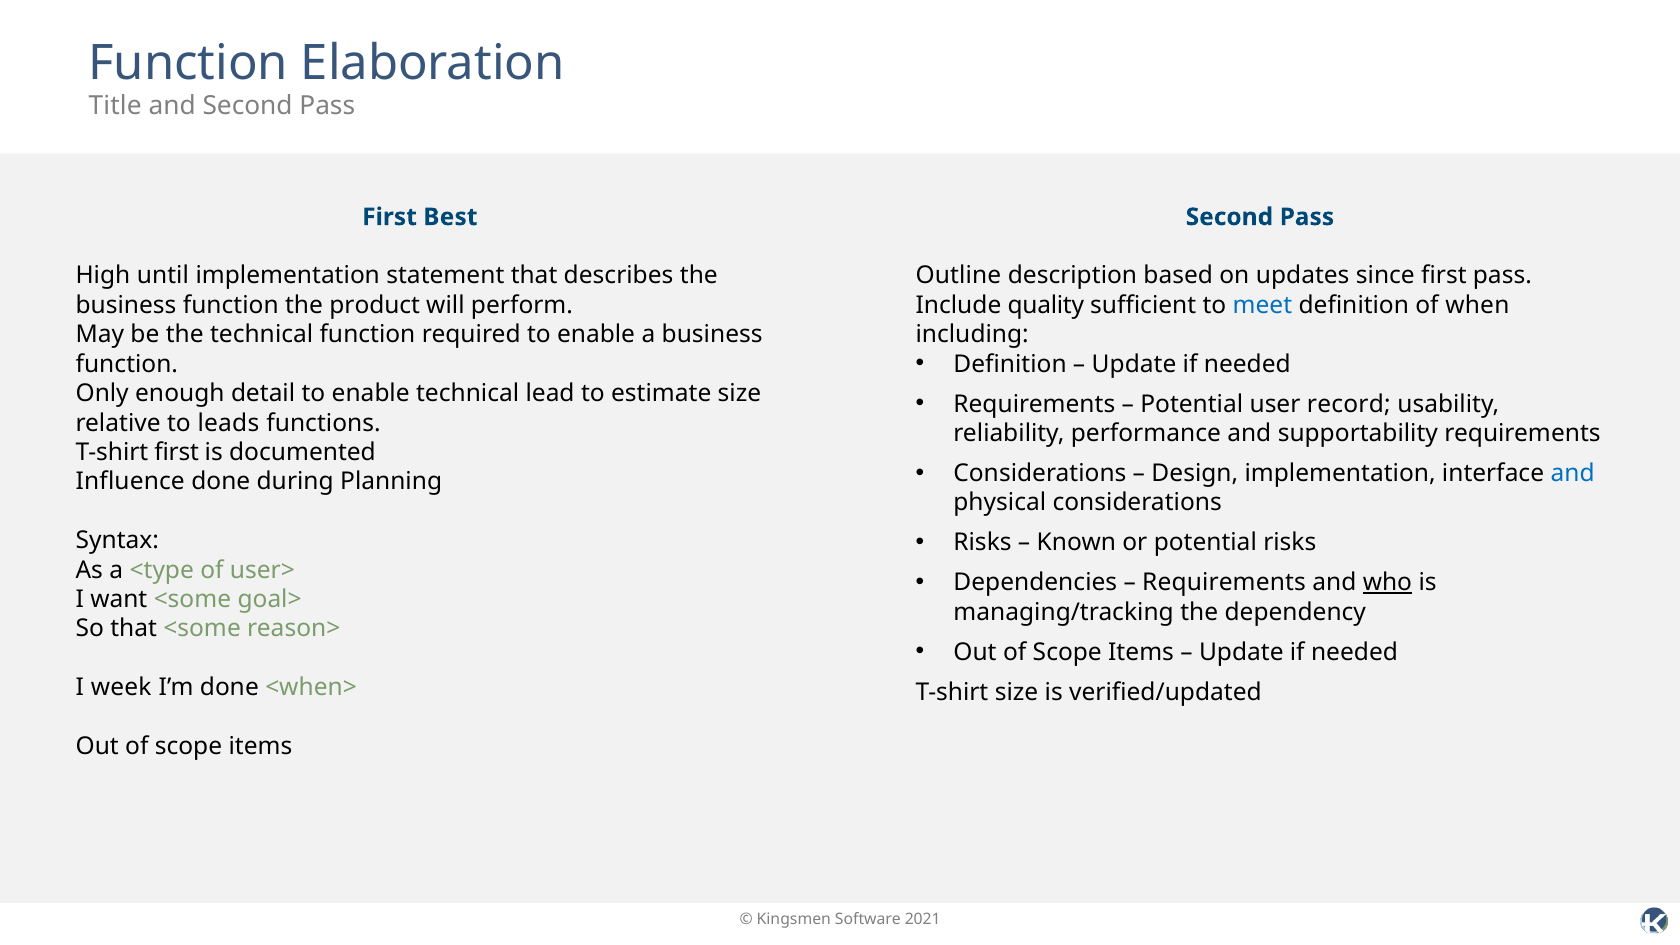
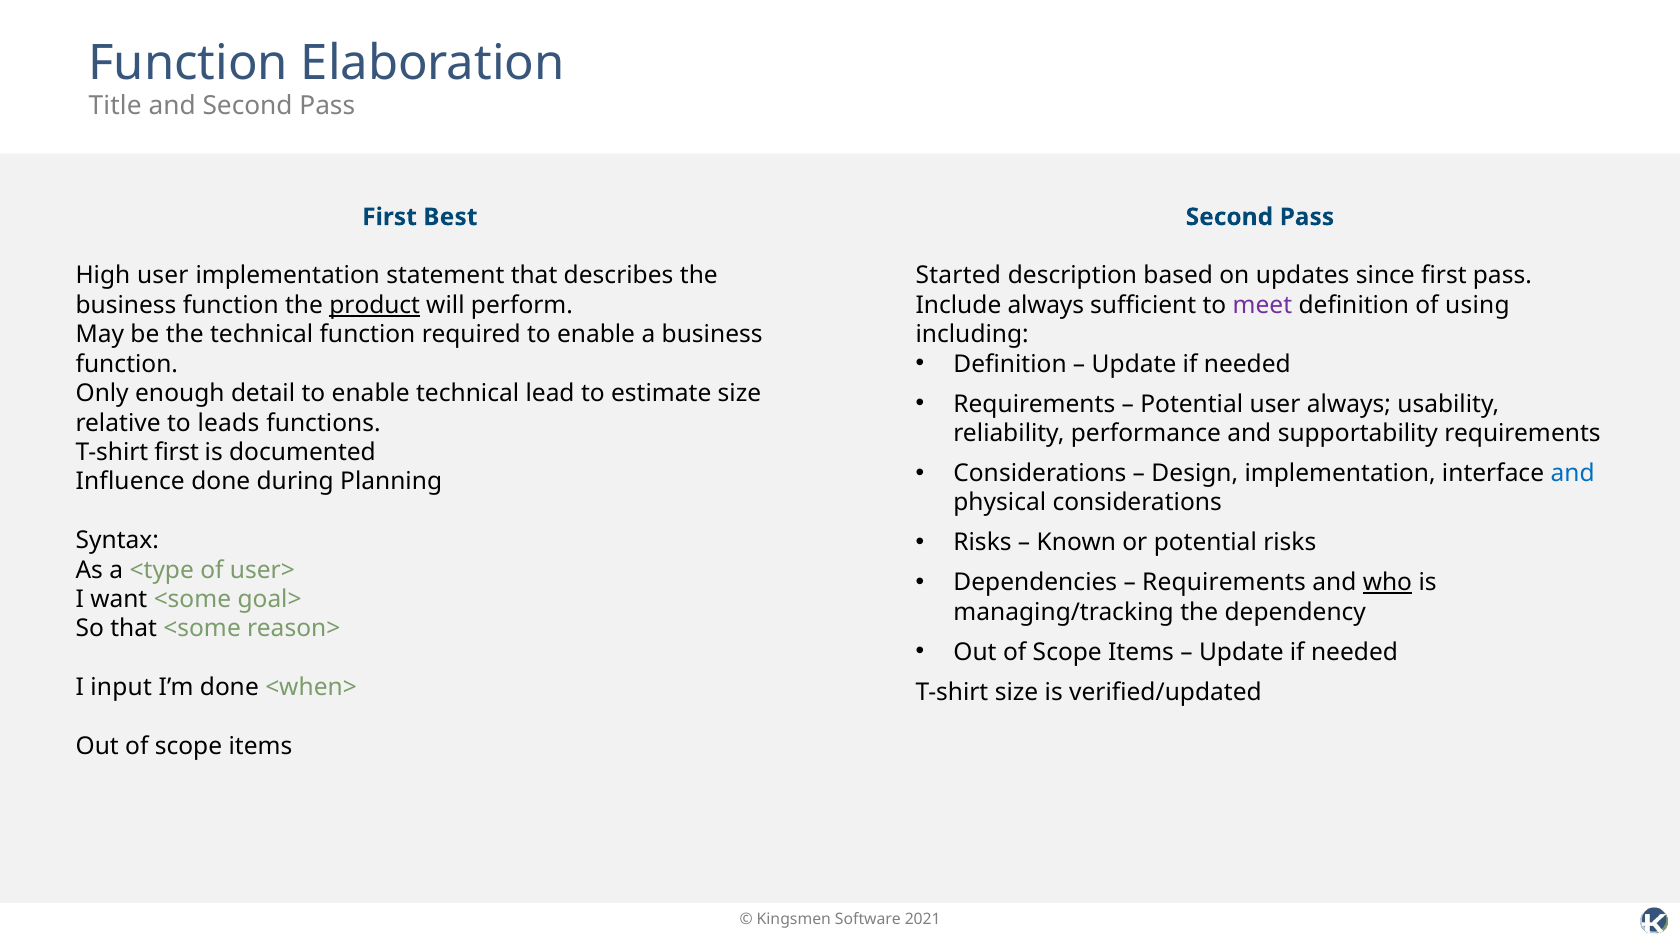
High until: until -> user (163, 276)
Outline: Outline -> Started (958, 276)
product underline: none -> present (375, 305)
Include quality: quality -> always (1046, 305)
meet colour: blue -> purple (1262, 305)
when: when -> using (1477, 305)
user record: record -> always (1349, 404)
week: week -> input (121, 688)
